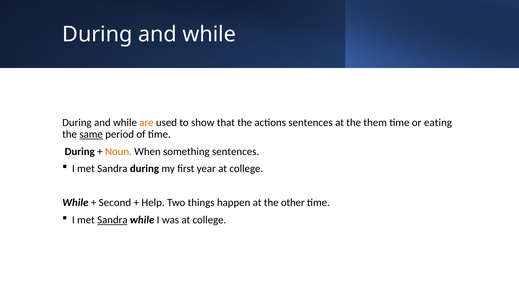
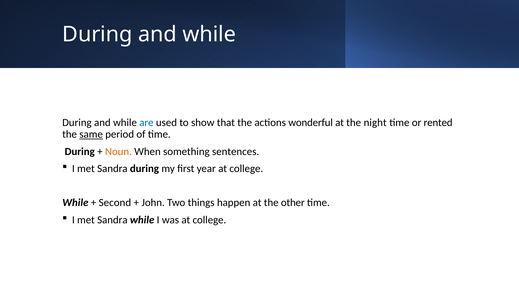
are colour: orange -> blue (146, 123)
actions sentences: sentences -> wonderful (311, 123)
them: them -> night (375, 123)
eating: eating -> rented (438, 123)
Help: Help -> John (153, 203)
Sandra underline: present -> none (112, 220)
